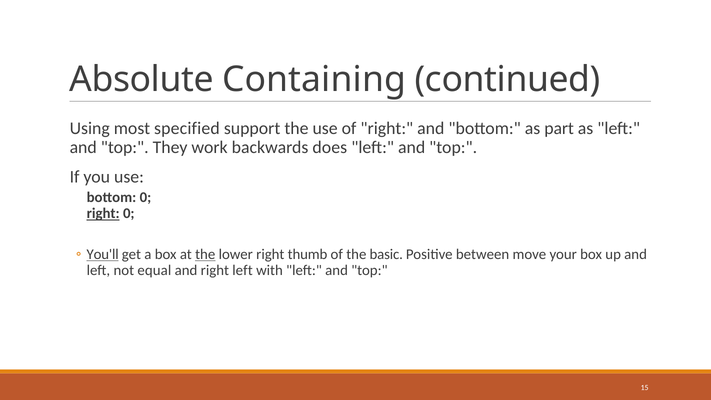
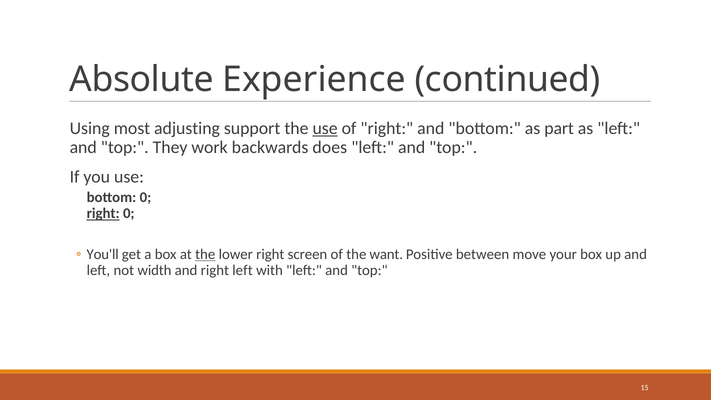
Containing: Containing -> Experience (314, 80)
specified: specified -> adjusting (187, 128)
use underline: none -> present (325, 128)
You'll underline: present -> none (103, 254)
thumb: thumb -> screen (307, 254)
basic: basic -> want (386, 254)
equal: equal -> width (154, 270)
